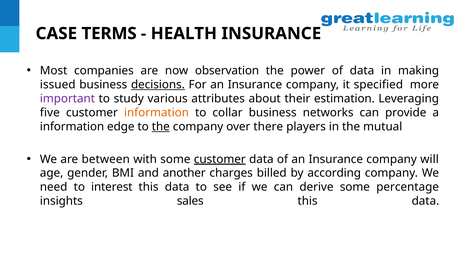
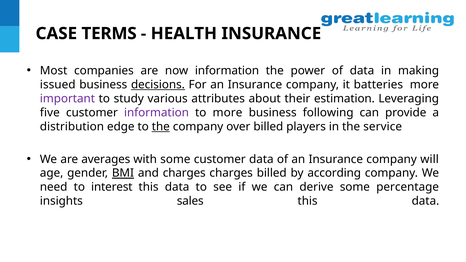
now observation: observation -> information (227, 71)
specified: specified -> batteries (378, 85)
information colour: orange -> purple (156, 113)
to collar: collar -> more (228, 113)
networks: networks -> following (328, 113)
information: information -> distribution (72, 127)
over there: there -> billed (268, 127)
mutual: mutual -> service (383, 127)
between: between -> averages (106, 159)
customer underline: present -> none (220, 159)
BMI underline: none -> present (123, 173)
and another: another -> charges (184, 173)
